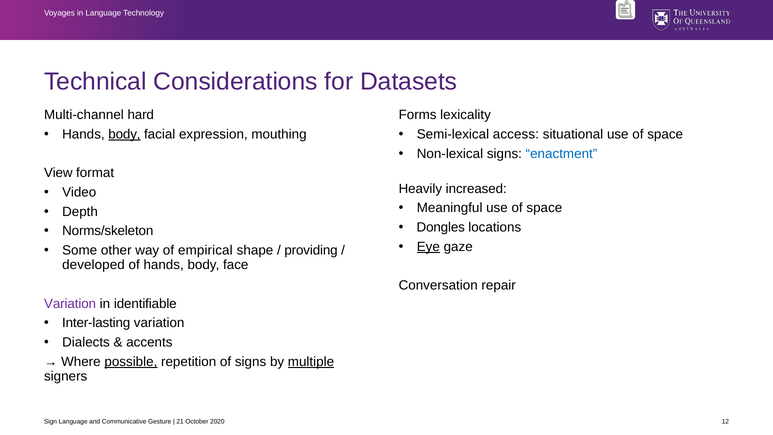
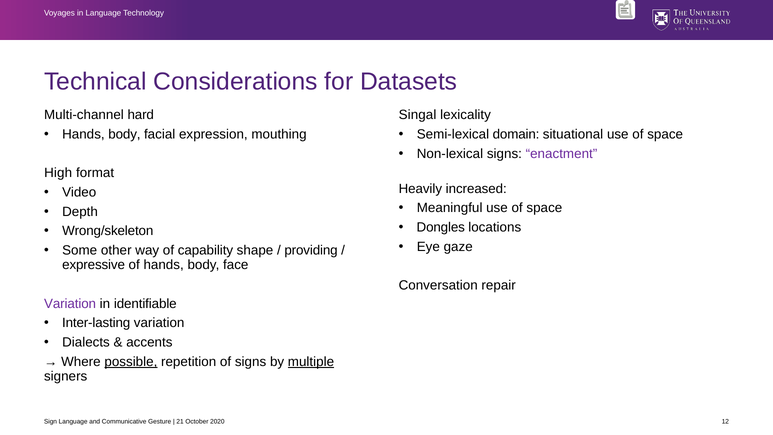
Forms: Forms -> Singal (418, 115)
body underline: present -> none (124, 134)
access: access -> domain (516, 134)
enactment colour: blue -> purple (561, 154)
View: View -> High (58, 173)
Norms/skeleton: Norms/skeleton -> Wrong/skeleton (108, 231)
Eye underline: present -> none (428, 247)
empirical: empirical -> capability (205, 250)
developed: developed -> expressive (94, 265)
